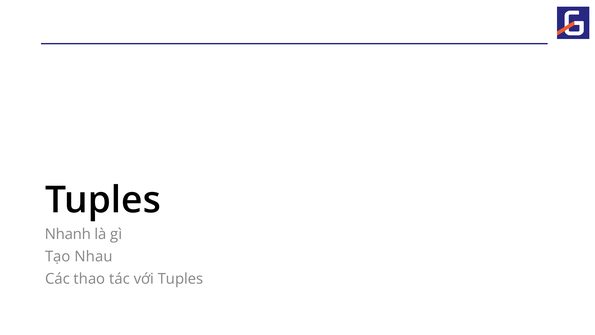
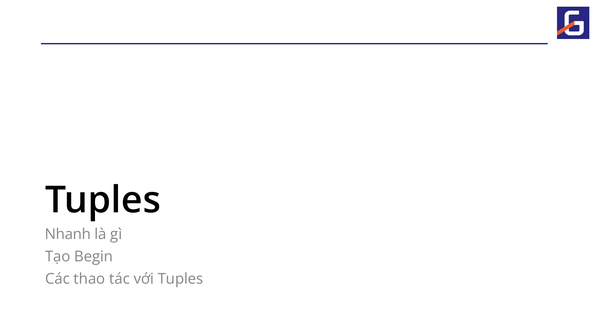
Nhau: Nhau -> Begin (94, 256)
